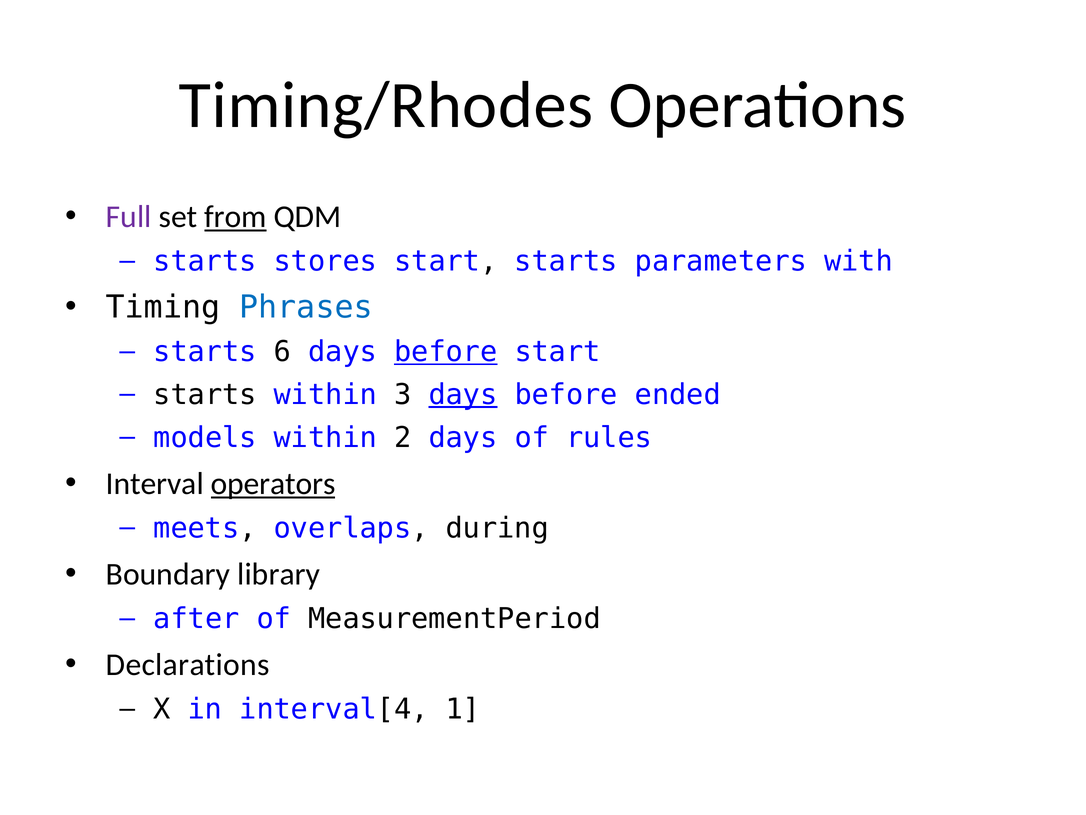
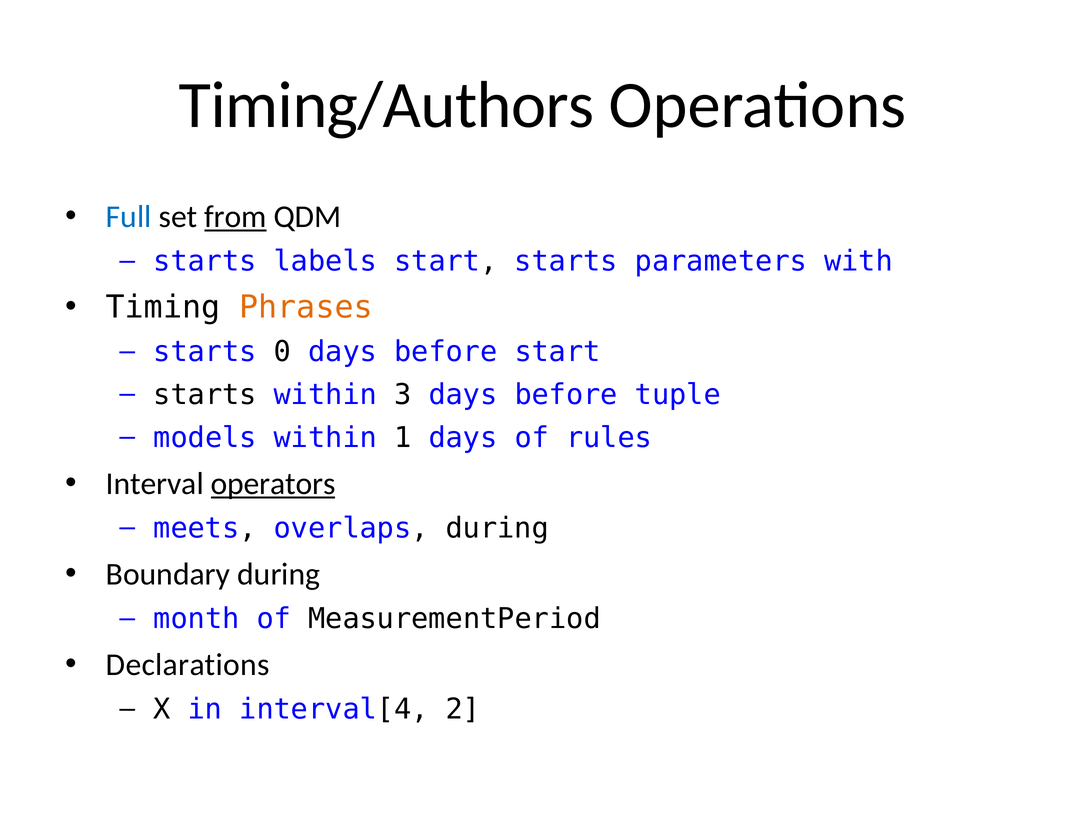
Timing/Rhodes: Timing/Rhodes -> Timing/Authors (386, 105)
Full colour: purple -> blue (129, 217)
stores: stores -> labels (325, 261)
Phrases colour: blue -> orange (306, 307)
6: 6 -> 0 (282, 352)
before underline: present -> none (446, 352)
days underline: present -> none (463, 395)
ended: ended -> tuple (678, 395)
2: 2 -> 1 (403, 437)
Boundary library: library -> during (279, 574)
after: after -> month (196, 618)
1: 1 -> 2 (463, 709)
